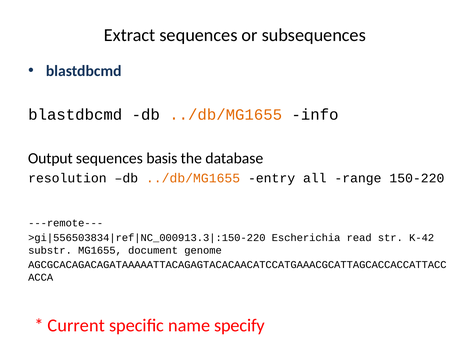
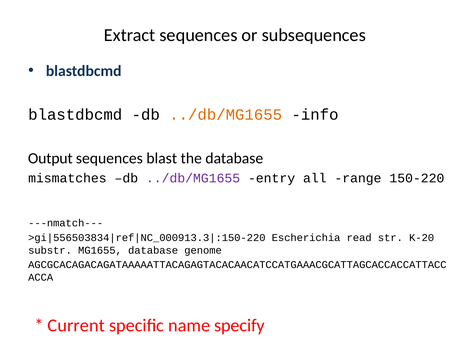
basis: basis -> blast (162, 159)
resolution: resolution -> mismatches (67, 178)
../db/MG1655 colour: orange -> purple (193, 178)
---remote---: ---remote--- -> ---nmatch--- (66, 224)
K-42: K-42 -> K-20 (422, 238)
MG1655 document: document -> database (153, 251)
